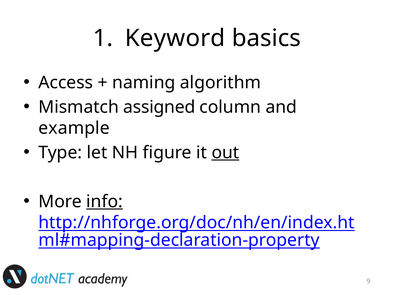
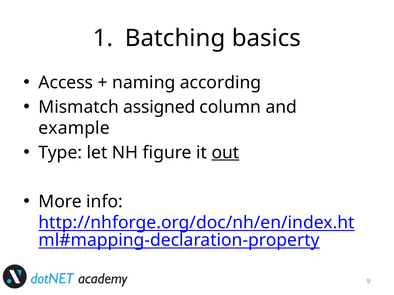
Keyword: Keyword -> Batching (175, 38)
algorithm: algorithm -> according (220, 83)
info underline: present -> none (105, 202)
